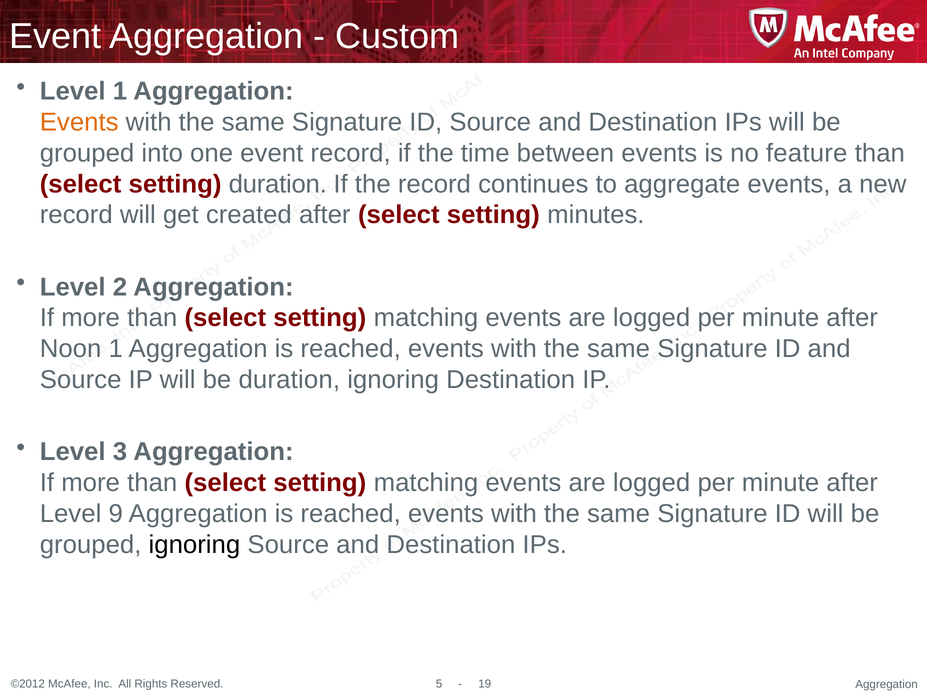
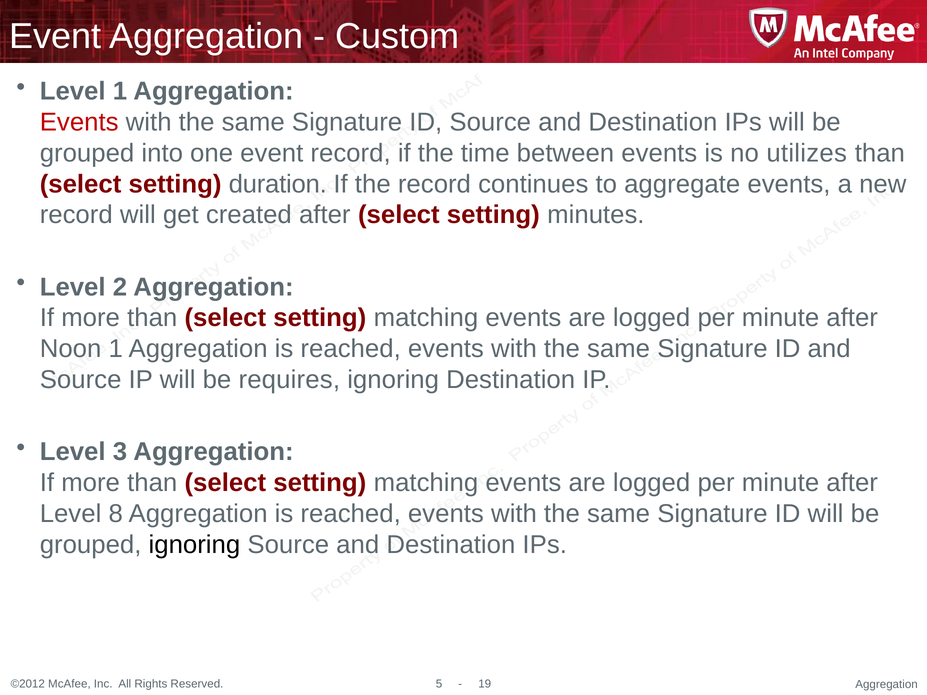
Events colour: orange -> red (79, 122)
feature: feature -> utilizes (807, 153)
be duration: duration -> requires (289, 380)
9: 9 -> 8 (116, 514)
